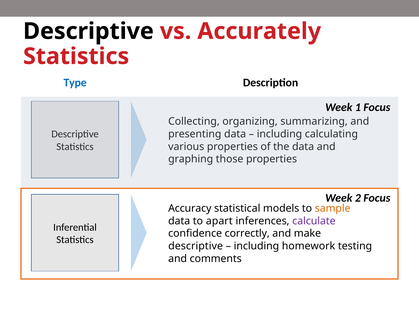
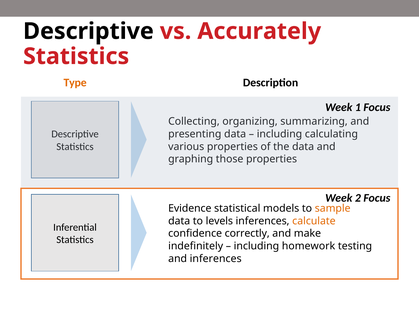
Type colour: blue -> orange (75, 83)
Accuracy: Accuracy -> Evidence (190, 209)
apart: apart -> levels (219, 221)
calculate colour: purple -> orange (314, 221)
descriptive: descriptive -> indefinitely (196, 246)
and comments: comments -> inferences (216, 259)
